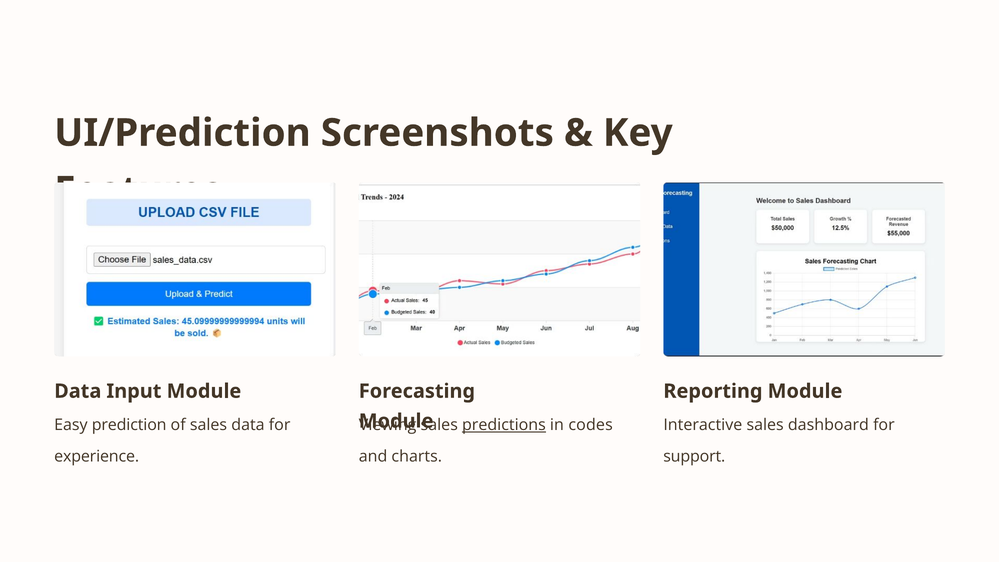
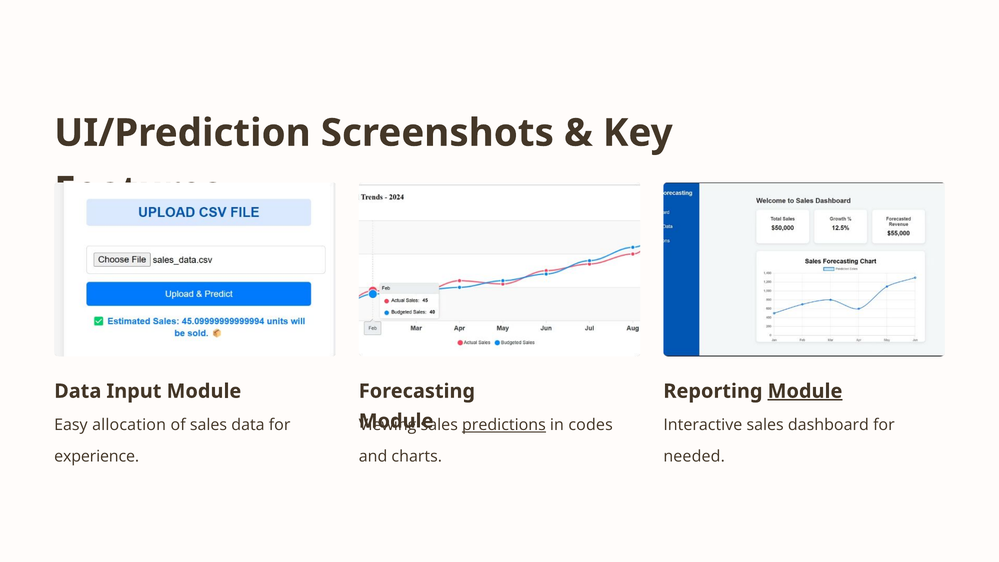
Module underline: none -> present (805, 391)
prediction: prediction -> allocation (129, 425)
support: support -> needed (694, 456)
